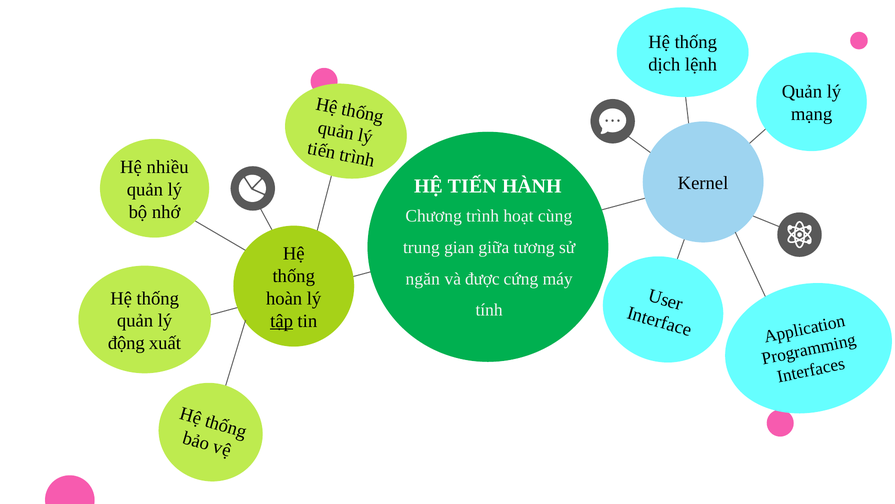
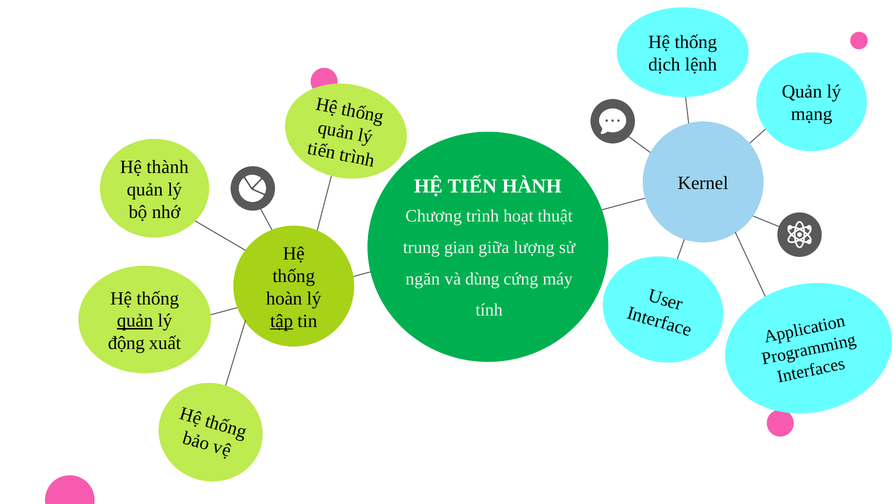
nhiều: nhiều -> thành (168, 167)
cùng: cùng -> thuật (555, 216)
tương: tương -> lượng (534, 247)
được: được -> dùng (482, 279)
quản underline: none -> present (135, 320)
